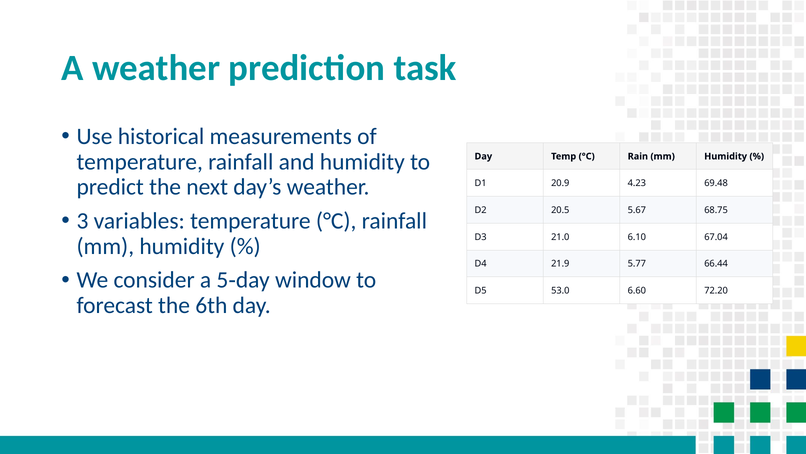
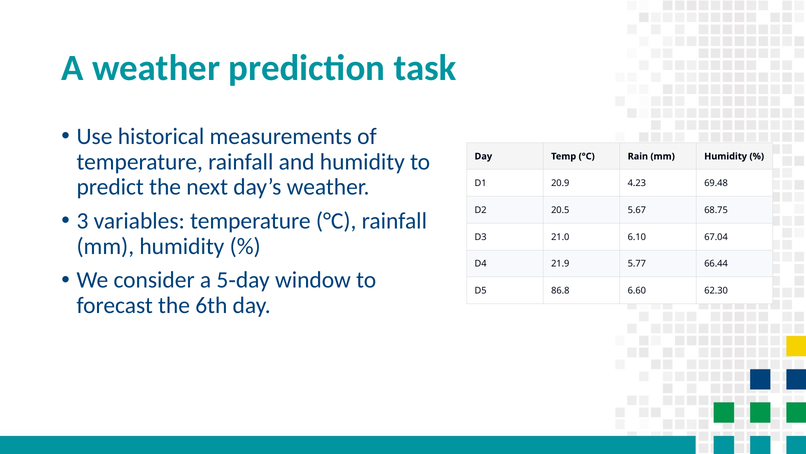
53.0: 53.0 -> 86.8 (560, 290)
72.20: 72.20 -> 62.30 (716, 290)
